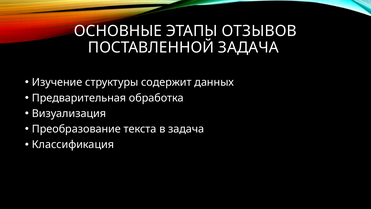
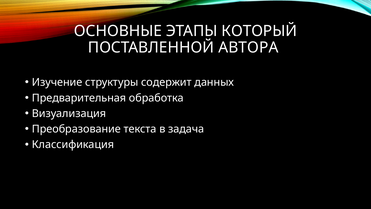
ОТЗЫВОВ: ОТЗЫВОВ -> КОТОРЫЙ (259, 31)
ПОСТАВЛЕННОЙ ЗАДАЧА: ЗАДАЧА -> АВТОРА (248, 48)
